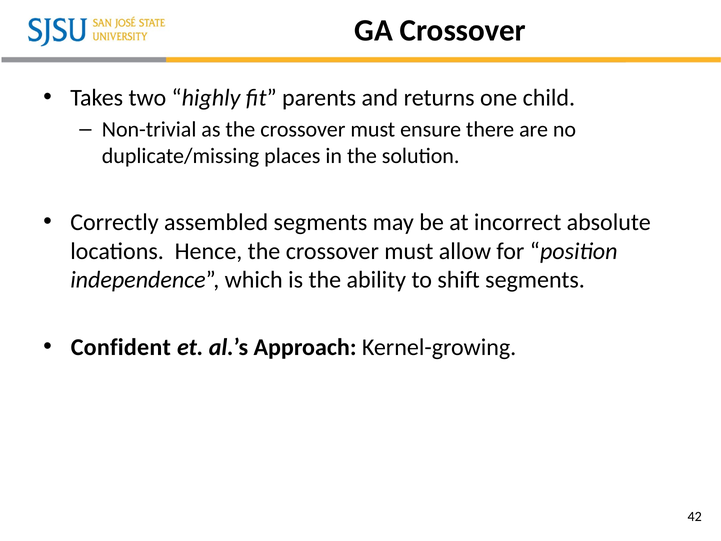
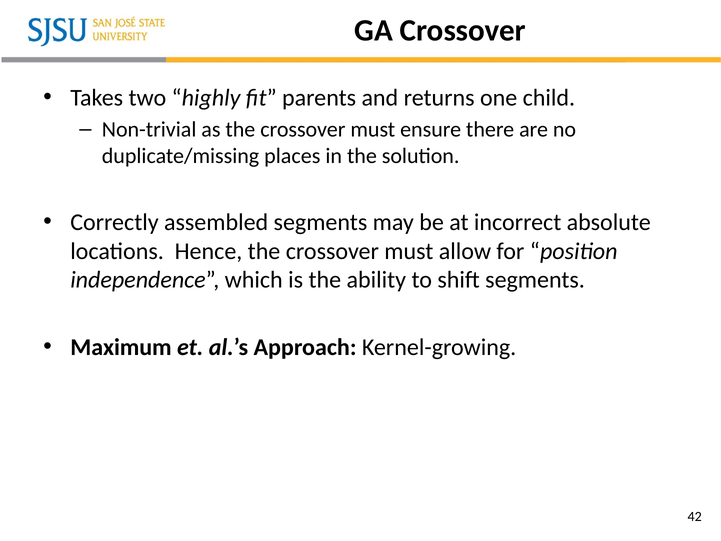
Confident: Confident -> Maximum (121, 347)
